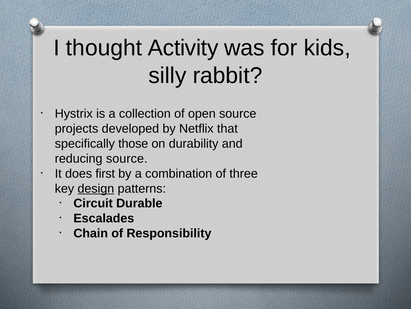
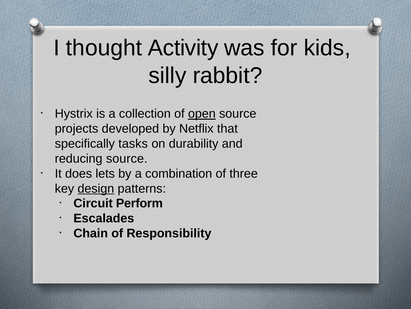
open underline: none -> present (202, 114)
those: those -> tasks (133, 143)
first: first -> lets (105, 173)
Durable: Durable -> Perform (139, 203)
